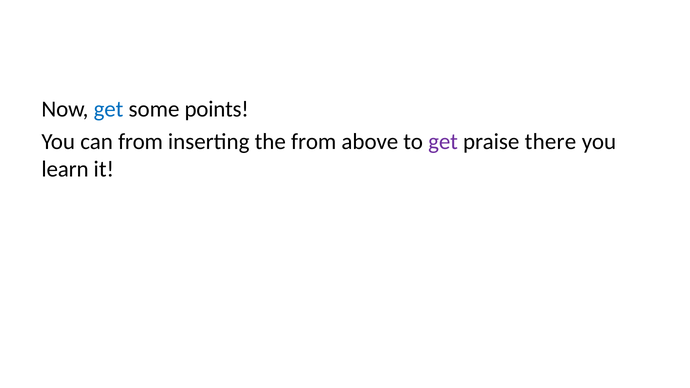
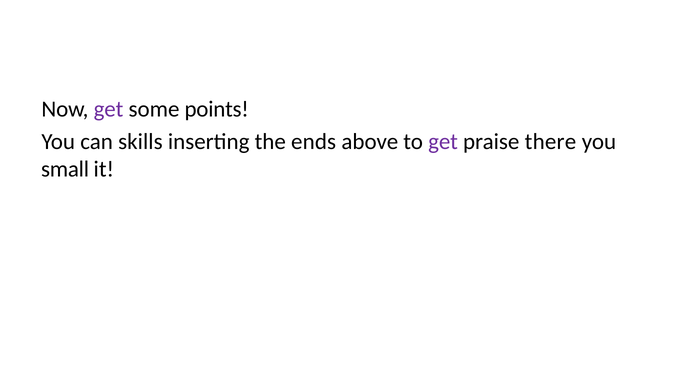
get colour: blue -> purple (109, 109)
can from: from -> skills (140, 142)
the from: from -> ends (314, 142)
learn: learn -> small (65, 169)
